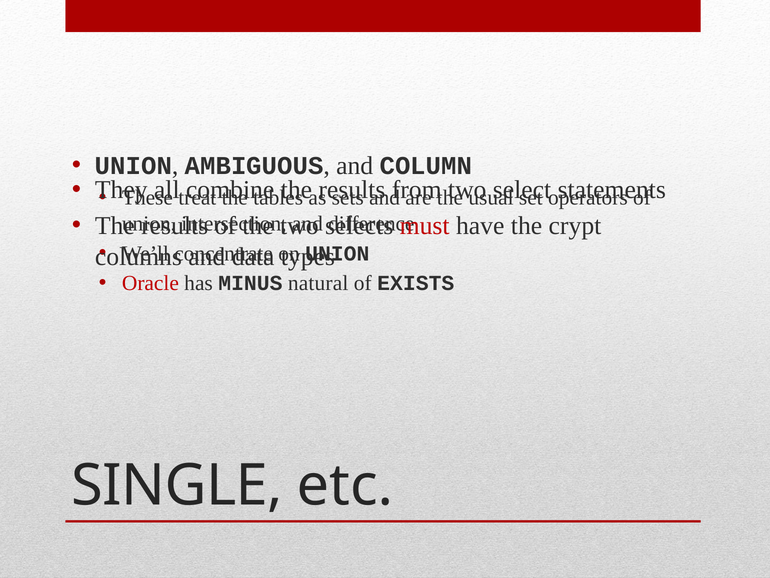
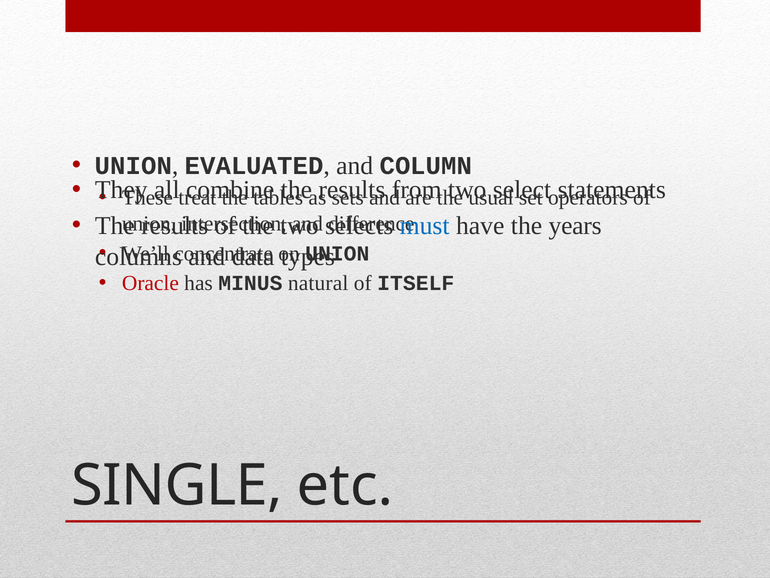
AMBIGUOUS: AMBIGUOUS -> EVALUATED (254, 165)
must colour: red -> blue (425, 226)
crypt: crypt -> years (575, 226)
EXISTS: EXISTS -> ITSELF (416, 283)
